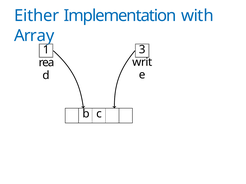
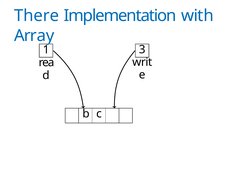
Either: Either -> There (37, 16)
